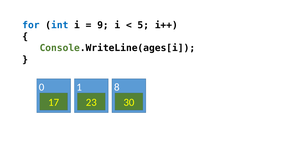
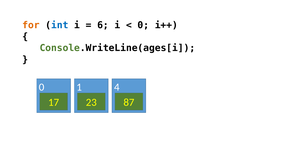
for colour: blue -> orange (31, 25)
9: 9 -> 6 (103, 25)
5: 5 -> 0 (143, 25)
8: 8 -> 4 (117, 87)
30: 30 -> 87 (129, 103)
